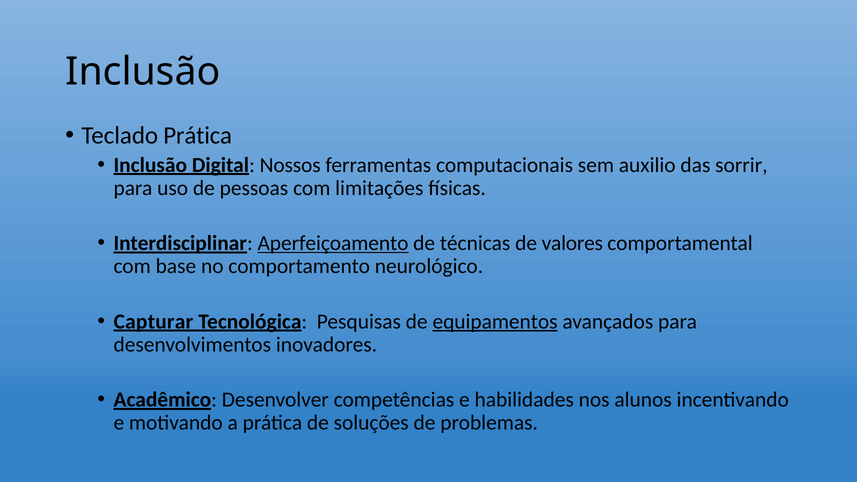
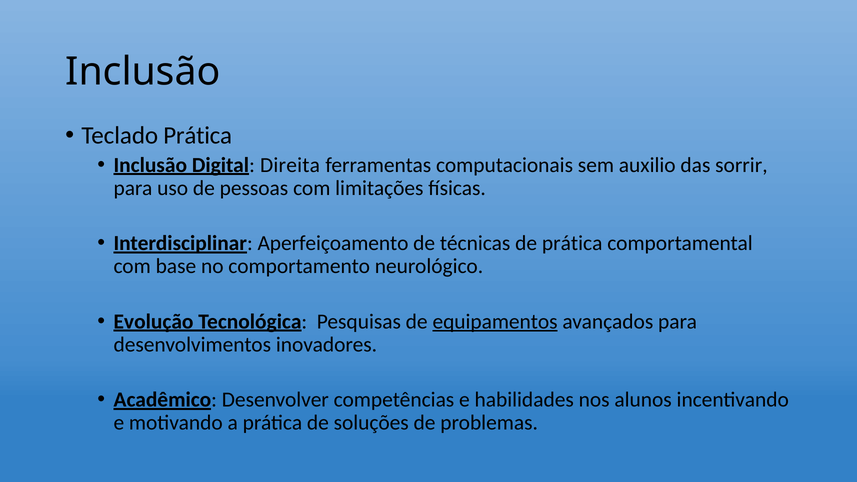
Nossos: Nossos -> Direita (290, 165)
Aperfeiçoamento underline: present -> none (333, 243)
de valores: valores -> prática (572, 243)
Capturar: Capturar -> Evolução (154, 322)
